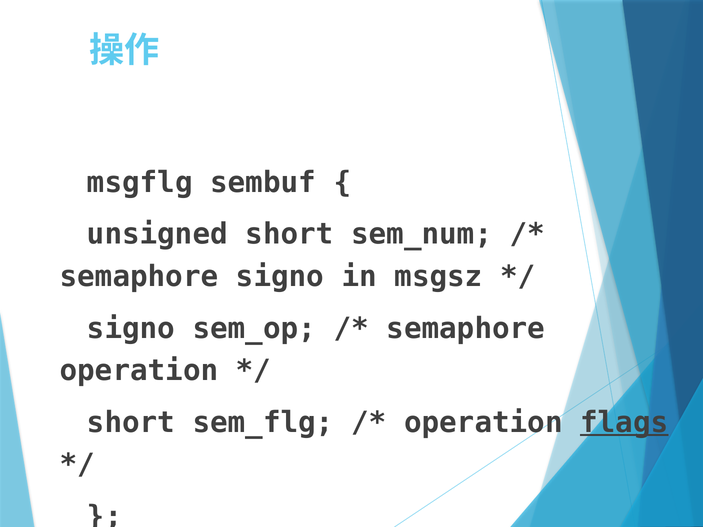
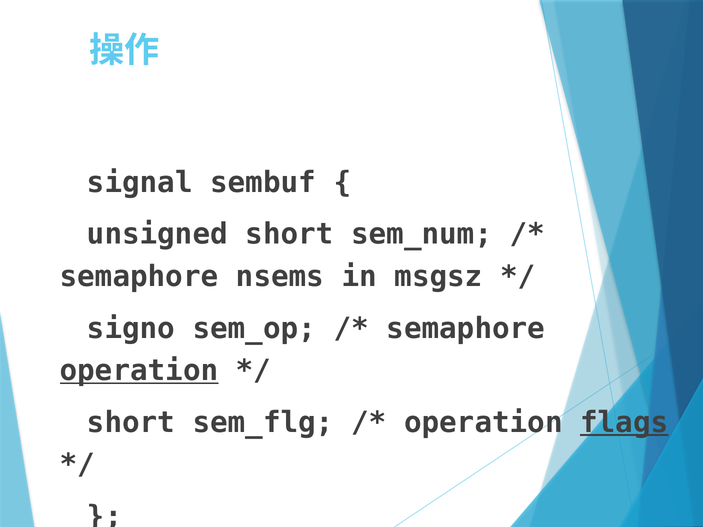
msgflg: msgflg -> signal (140, 182)
semaphore signo: signo -> nsems (280, 277)
operation underline: none -> present (139, 371)
